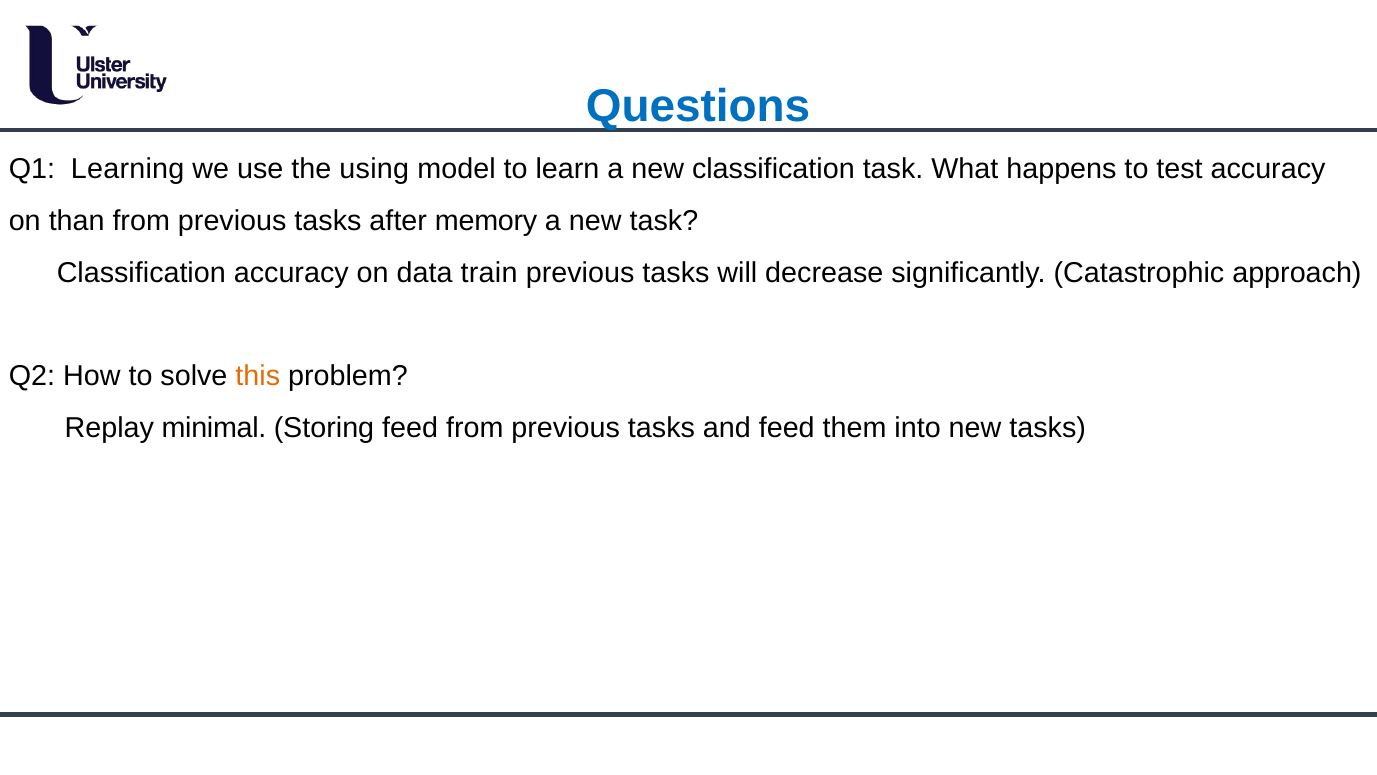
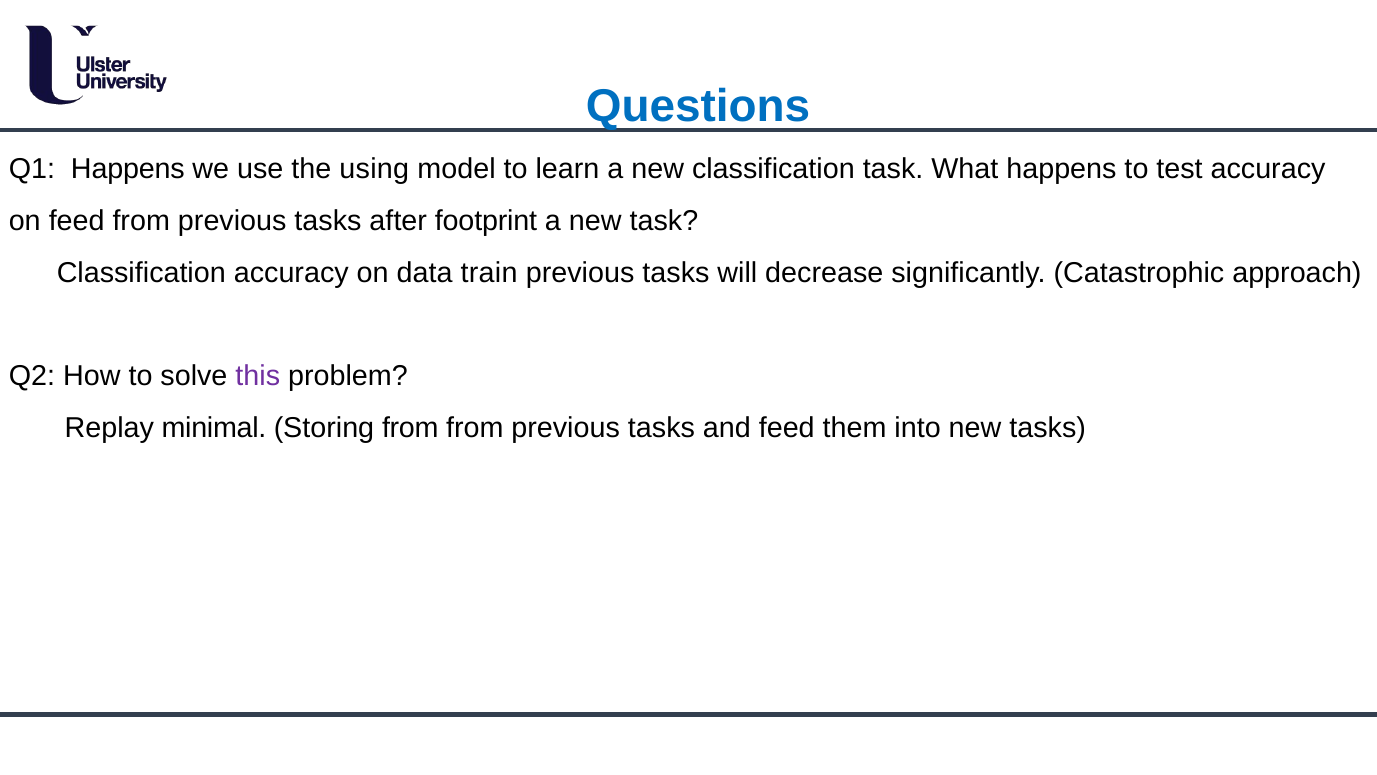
Q1 Learning: Learning -> Happens (128, 169)
on than: than -> feed (77, 221)
memory: memory -> footprint (486, 221)
this colour: orange -> purple (258, 376)
Storing feed: feed -> from (410, 428)
